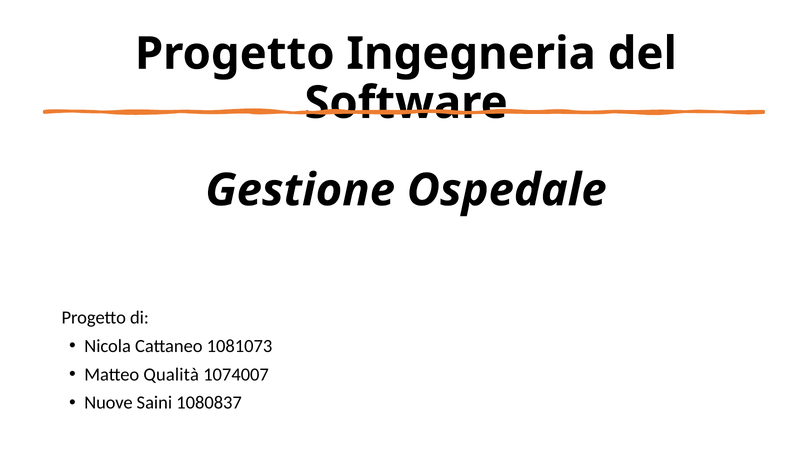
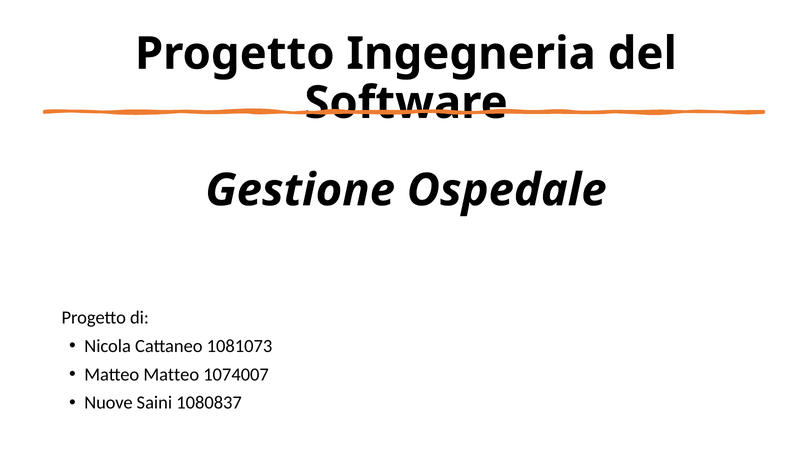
Matteo Qualità: Qualità -> Matteo (171, 374)
